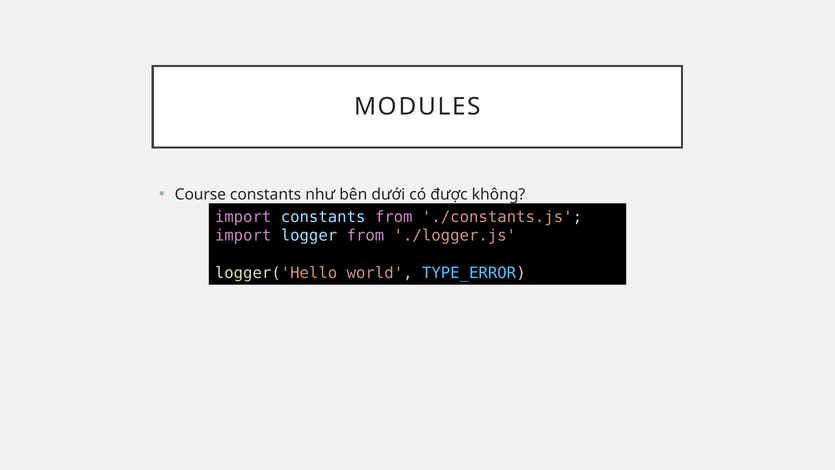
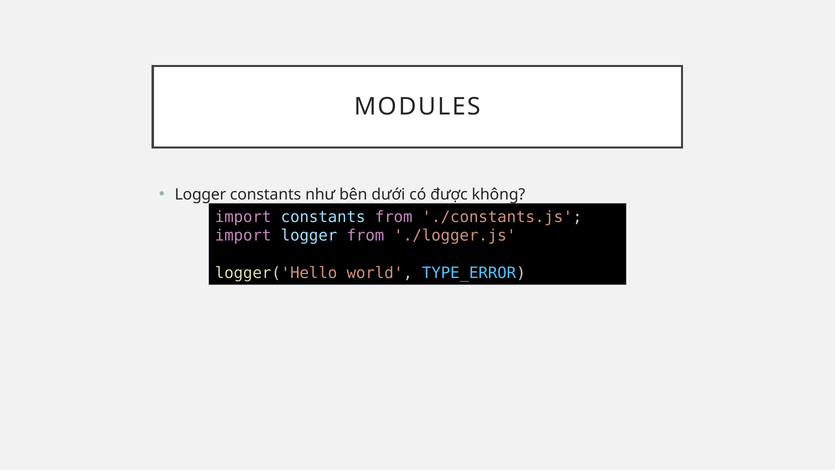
Course: Course -> Logger (200, 194)
